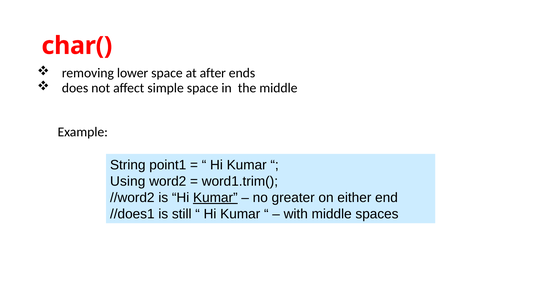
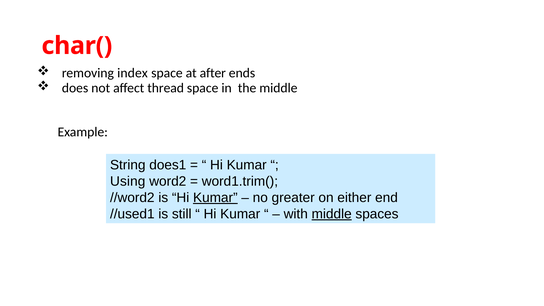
lower: lower -> index (132, 73)
simple: simple -> thread (166, 88)
point1: point1 -> does1 (168, 165)
//does1: //does1 -> //used1 (132, 214)
middle underline: none -> present (332, 214)
